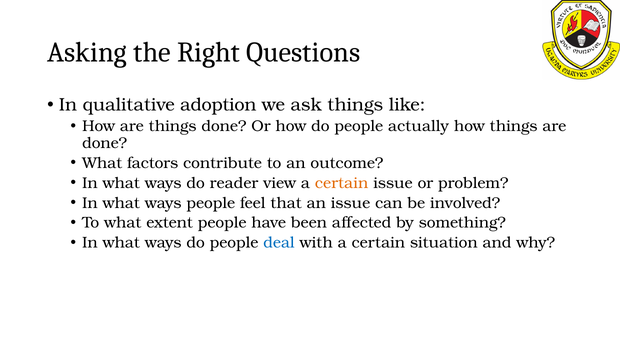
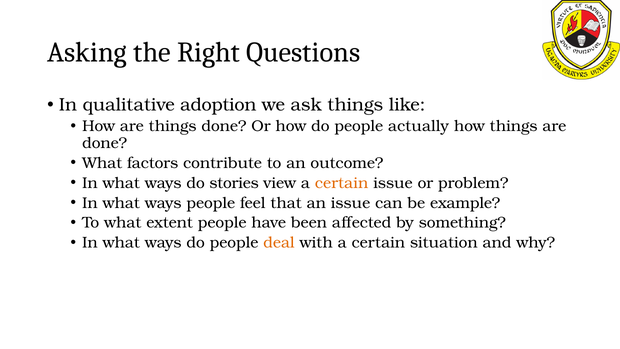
reader: reader -> stories (234, 183)
involved: involved -> example (465, 203)
deal colour: blue -> orange (279, 243)
